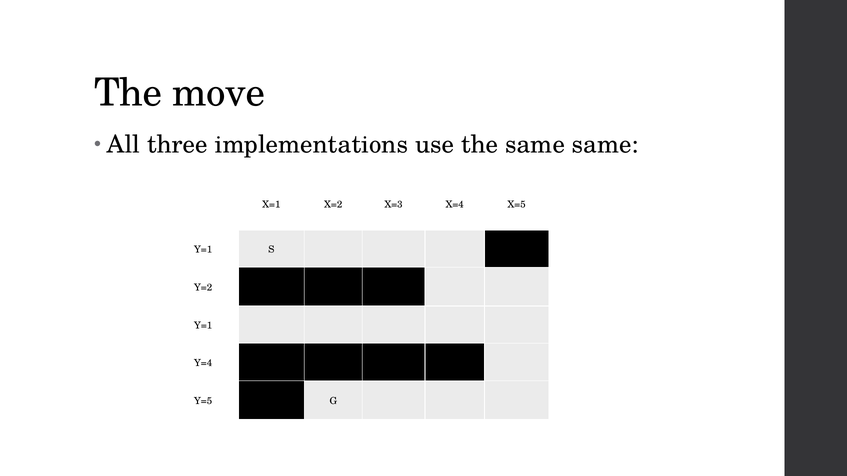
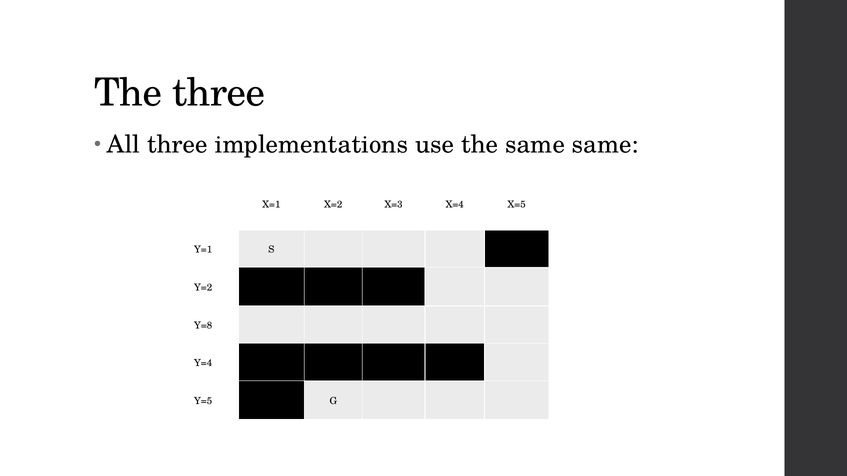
The move: move -> three (219, 93)
Y=1: Y=1 -> Y=8 (203, 326)
